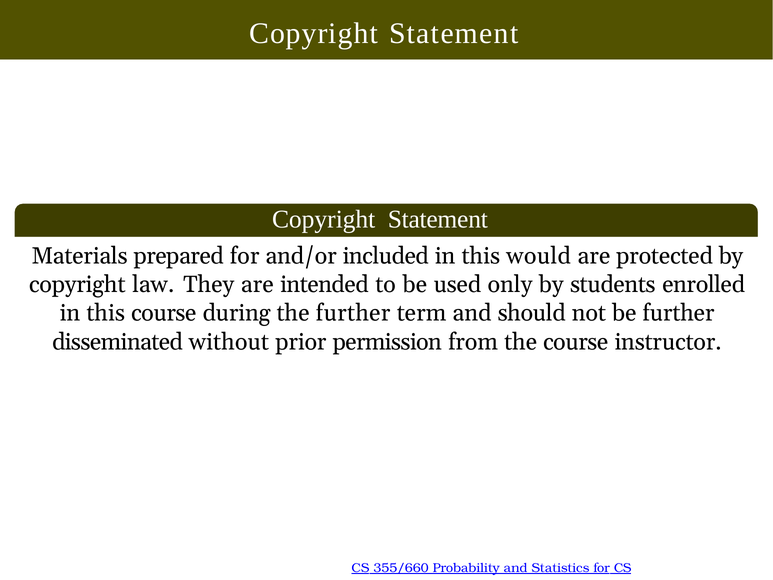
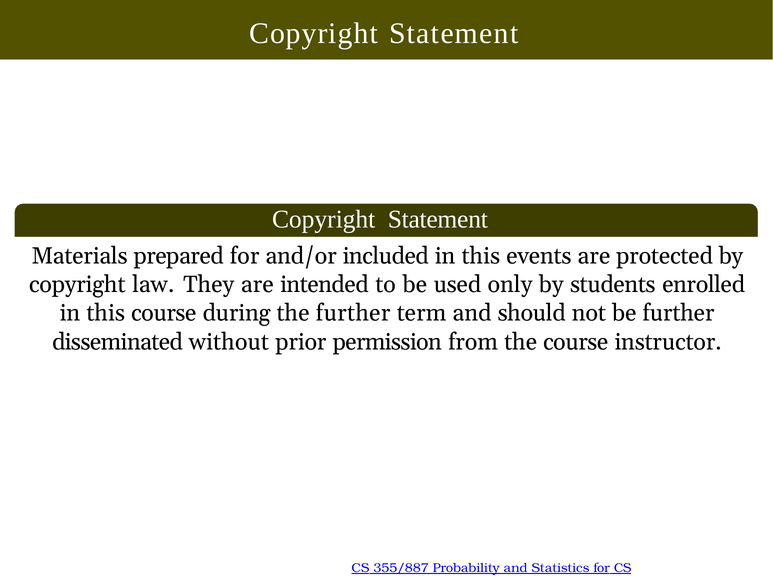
would: would -> events (539, 256)
355/660: 355/660 -> 355/887 (401, 568)
